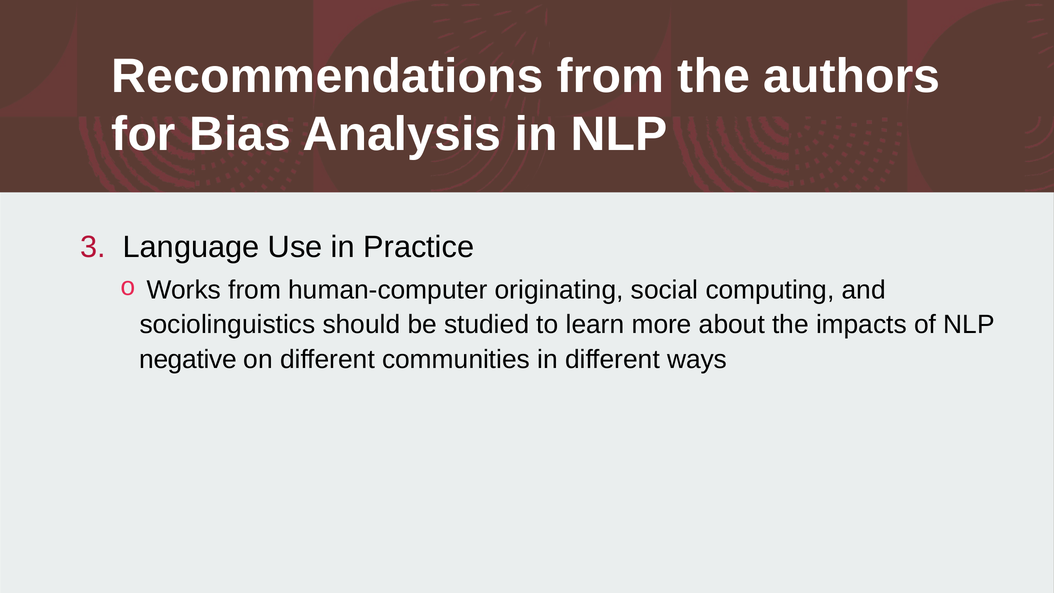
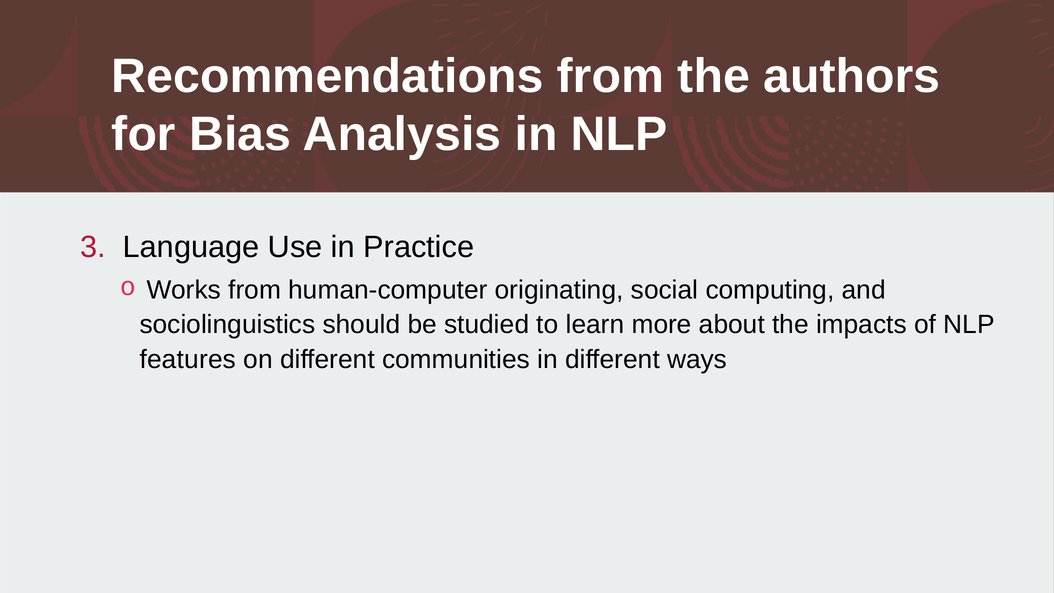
negative: negative -> features (188, 359)
